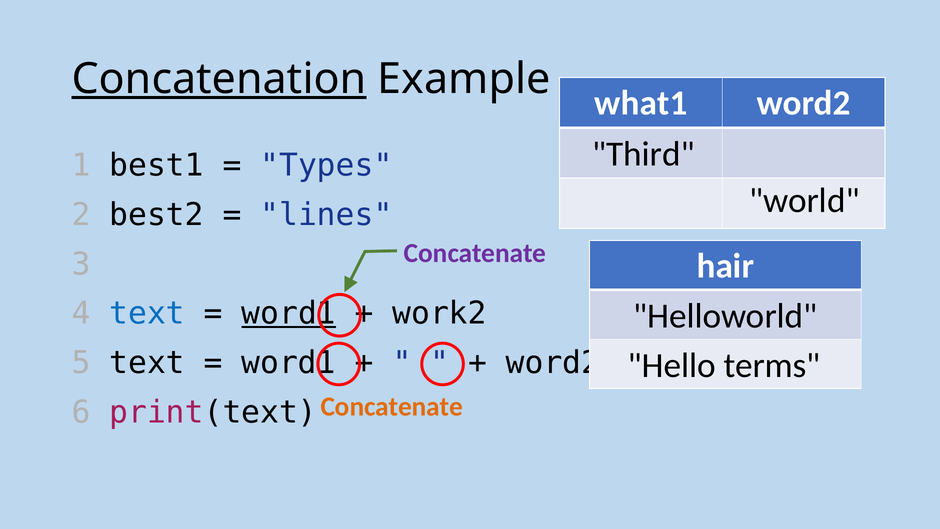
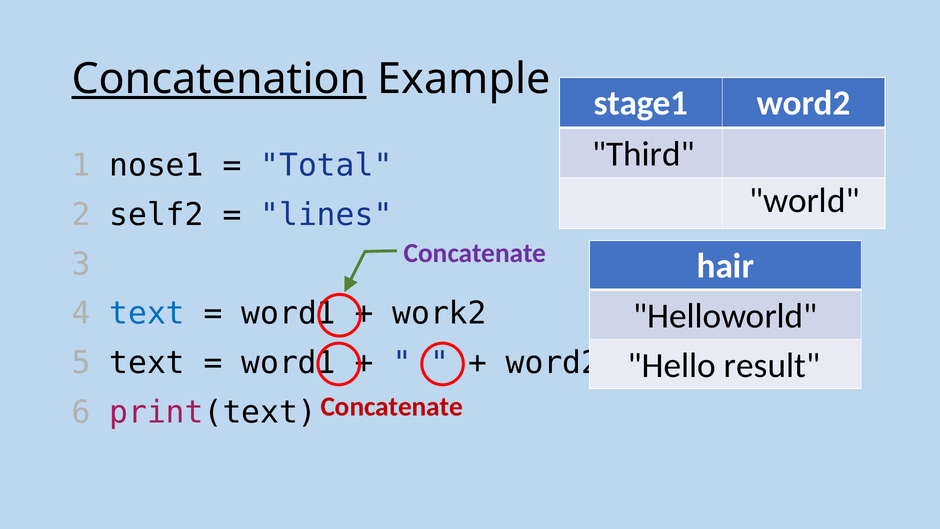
what1: what1 -> stage1 (641, 103)
best1: best1 -> nose1 (157, 165)
Types: Types -> Total (326, 165)
best2: best2 -> self2 (157, 215)
word1 underline: present -> none (289, 313)
terms: terms -> result (772, 366)
Concatenate colour: orange -> red (392, 407)
